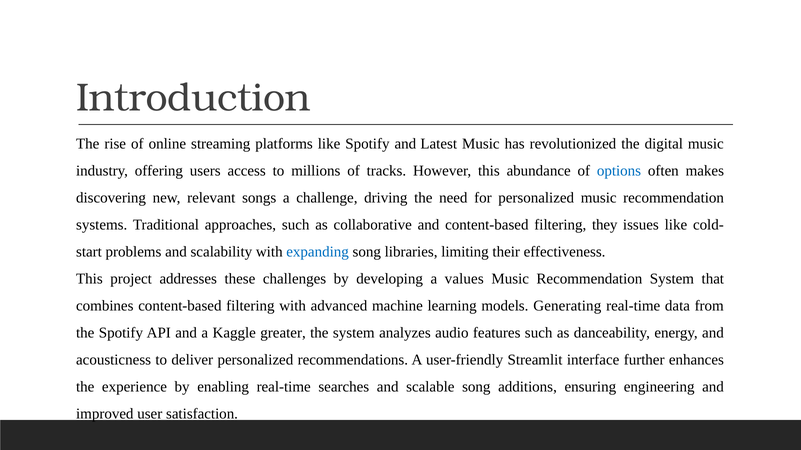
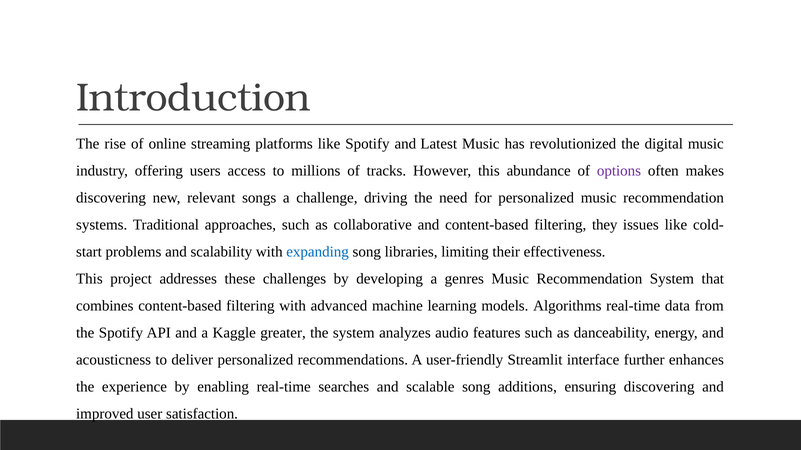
options colour: blue -> purple (619, 171)
values: values -> genres (464, 279)
Generating: Generating -> Algorithms (567, 306)
ensuring engineering: engineering -> discovering (659, 387)
